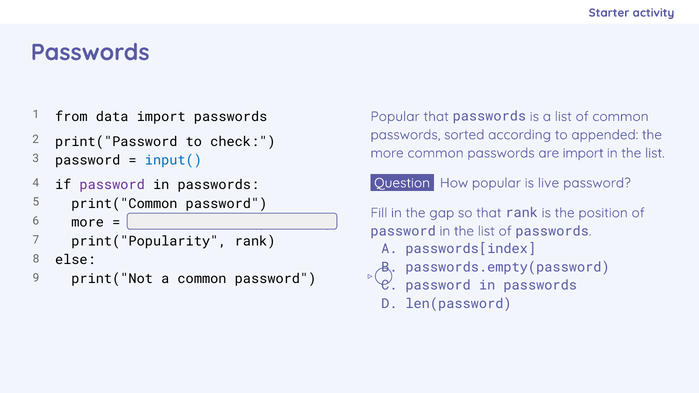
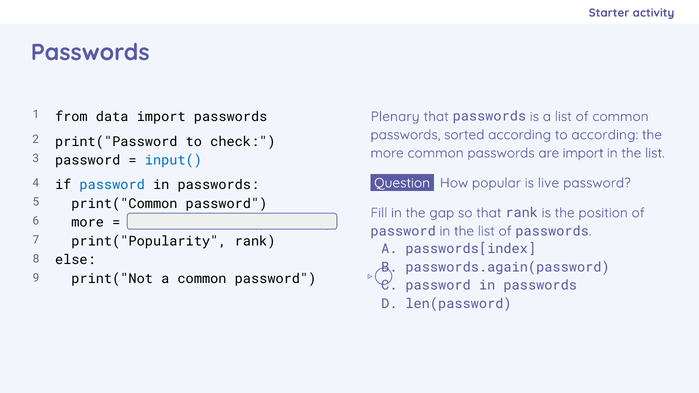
Popular: Popular -> Plenary (395, 117)
to appended: appended -> according (605, 135)
password colour: purple -> blue (112, 185)
passwords.empty(password: passwords.empty(password -> passwords.again(password (508, 267)
